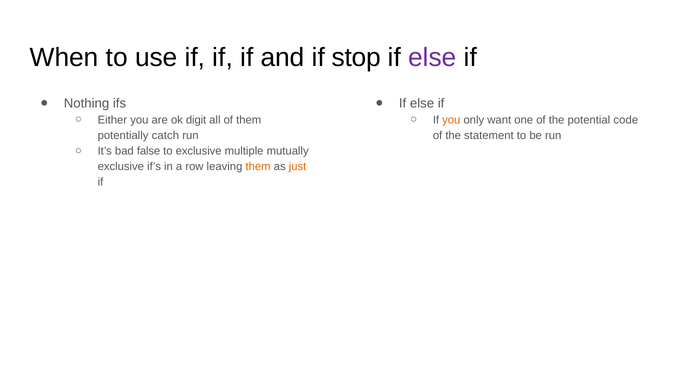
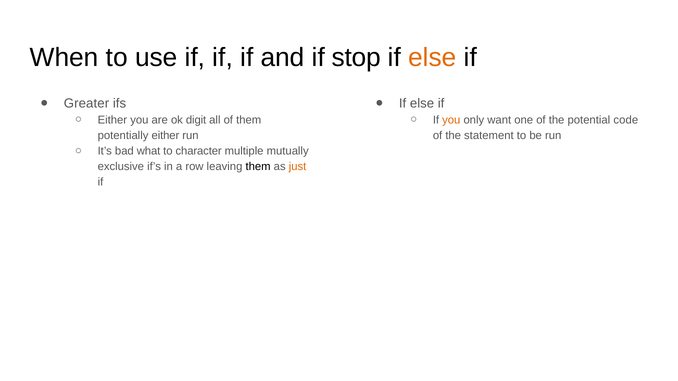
else colour: purple -> orange (432, 57)
Nothing: Nothing -> Greater (86, 103)
potentially catch: catch -> either (165, 136)
false: false -> what (149, 151)
to exclusive: exclusive -> character (199, 151)
them colour: orange -> black (258, 167)
